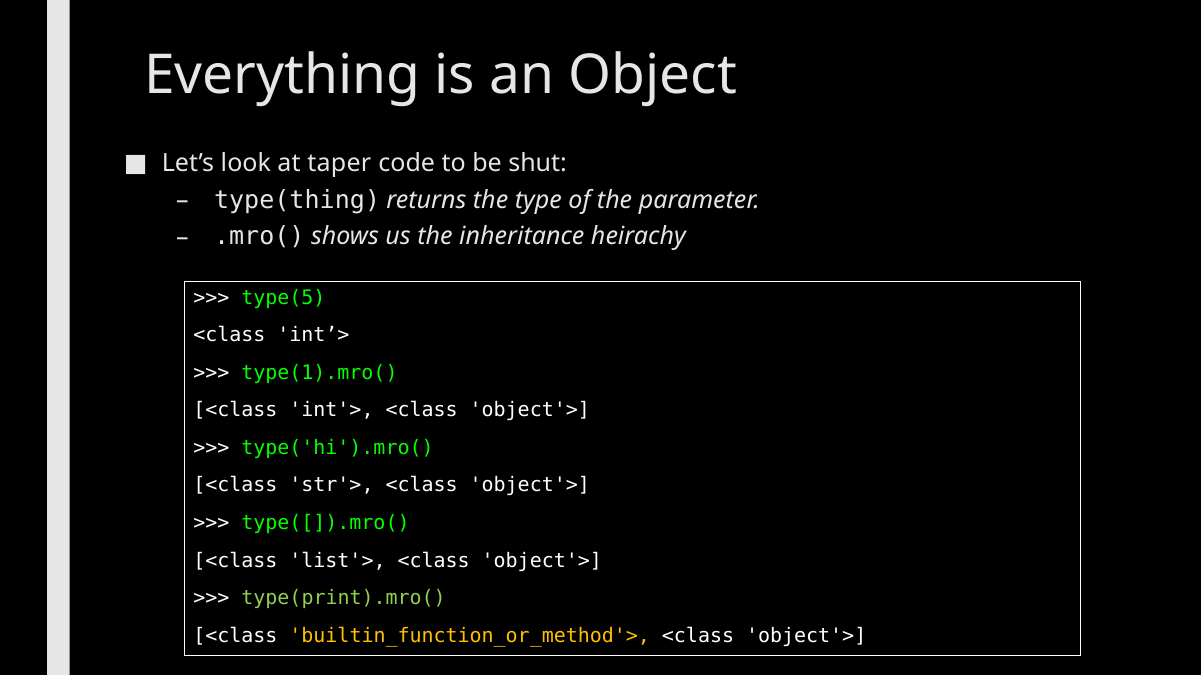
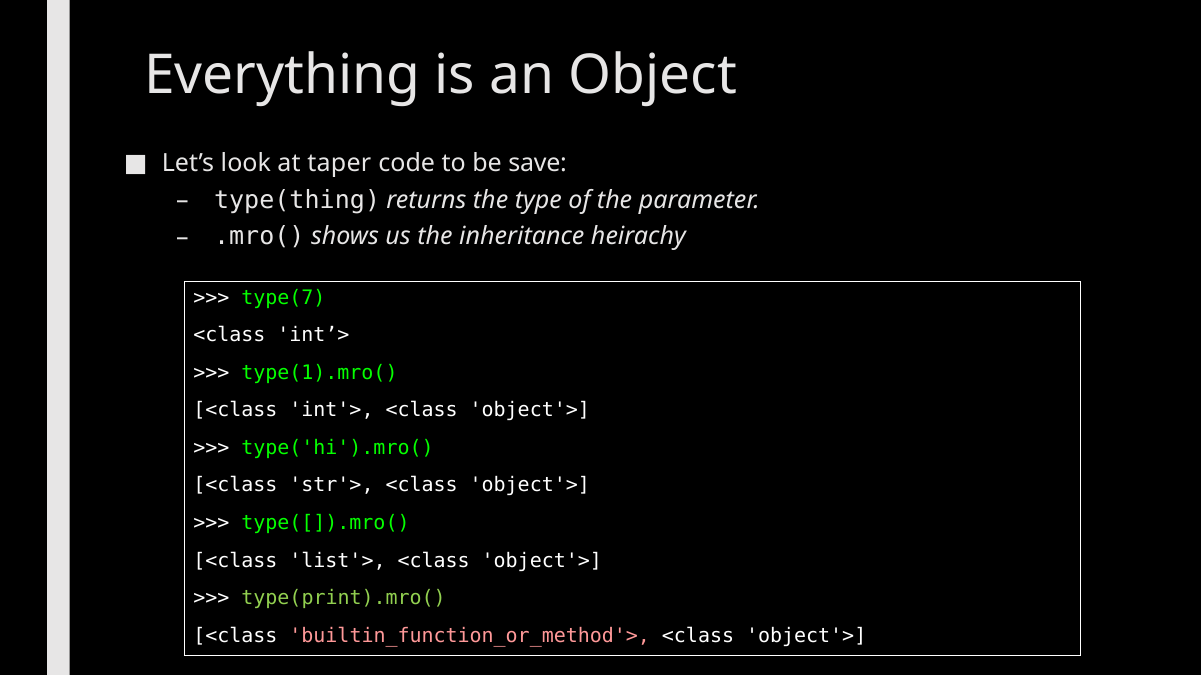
shut: shut -> save (538, 163)
type(5: type(5 -> type(7 (283, 298)
builtin_function_or_method'> colour: yellow -> pink (470, 636)
